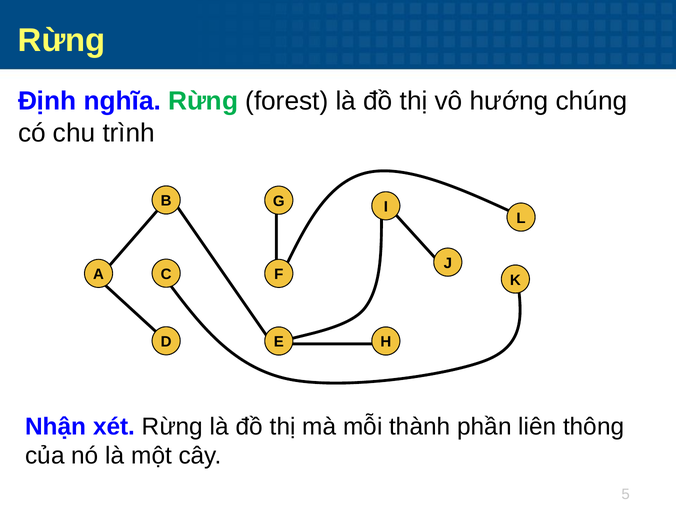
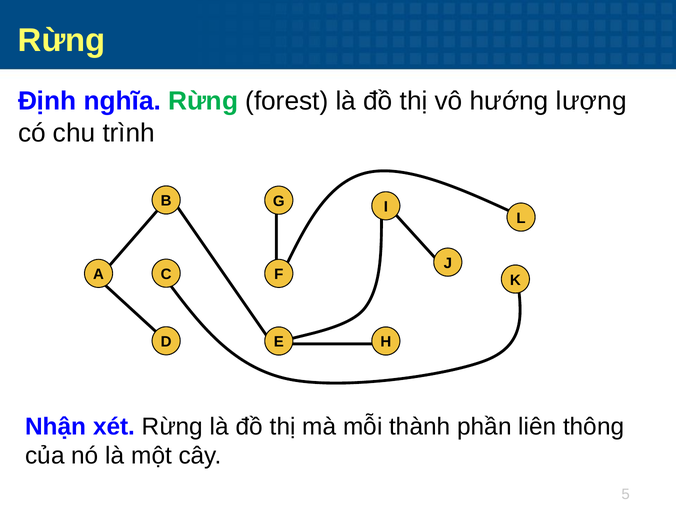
chúng: chúng -> lượng (591, 101)
